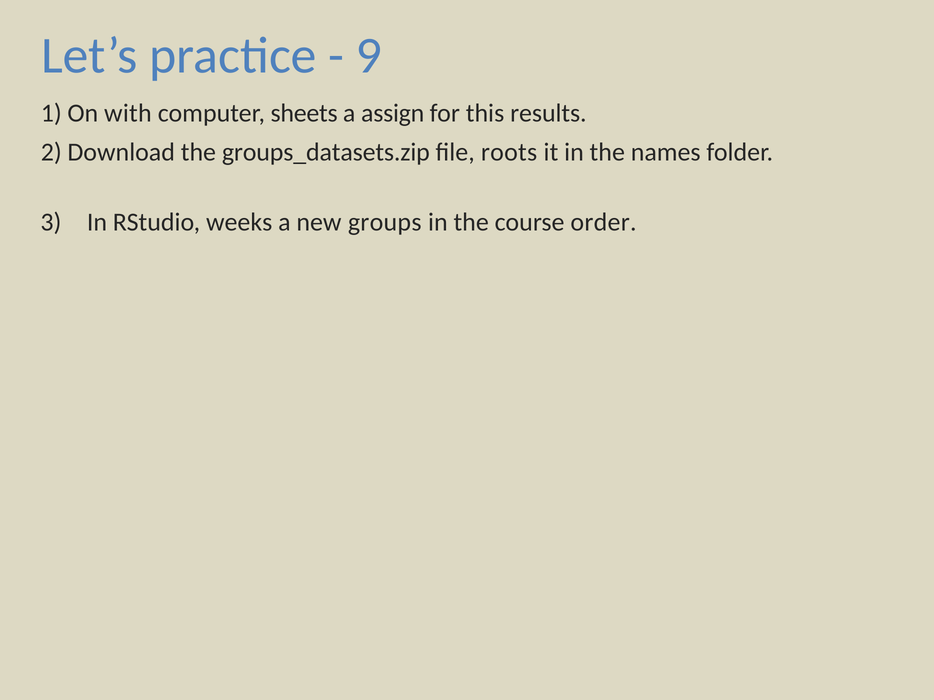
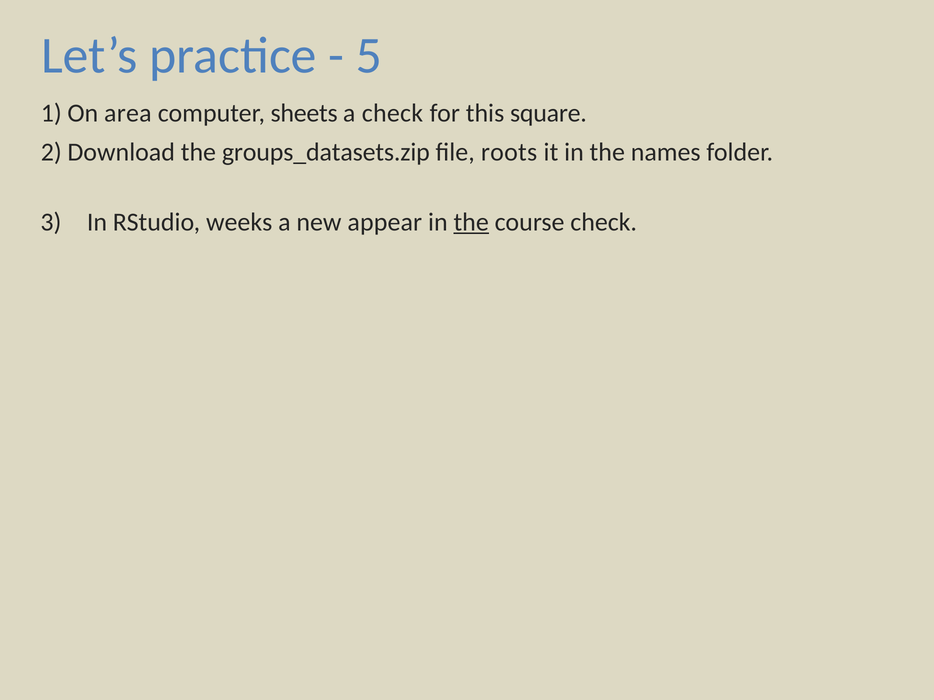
9: 9 -> 5 (369, 55)
with: with -> area (128, 113)
a assign: assign -> check (392, 113)
results: results -> square (548, 113)
groups: groups -> appear (385, 222)
the underline: none -> present (471, 222)
course order: order -> check (604, 222)
